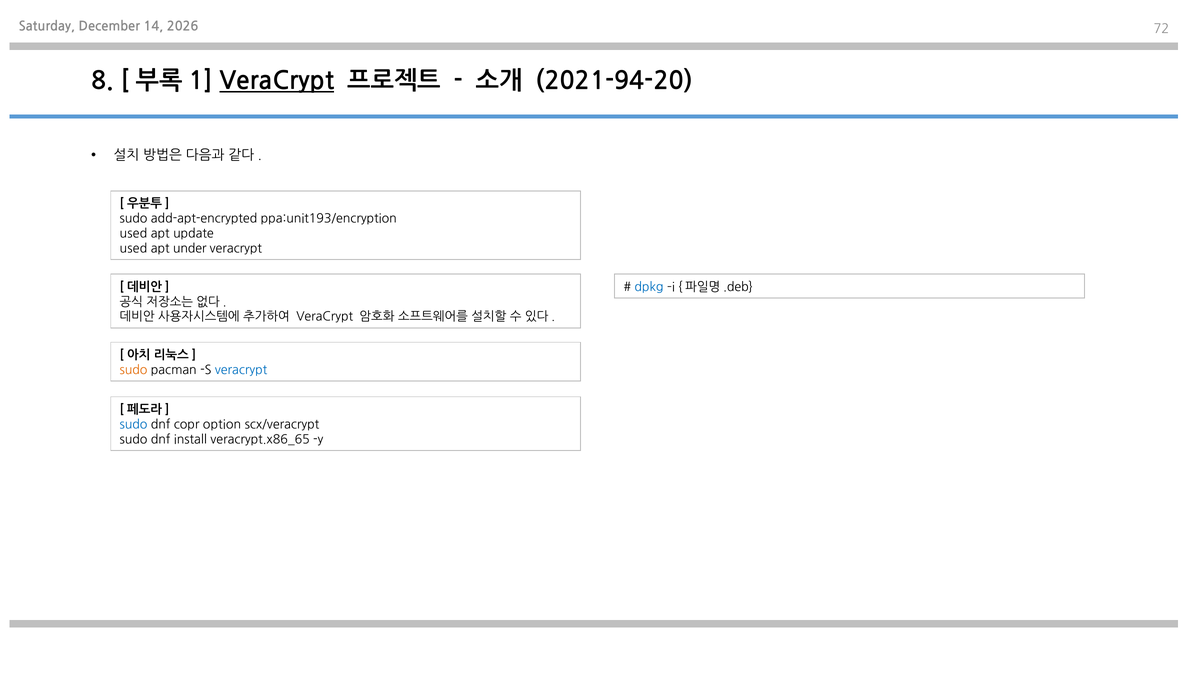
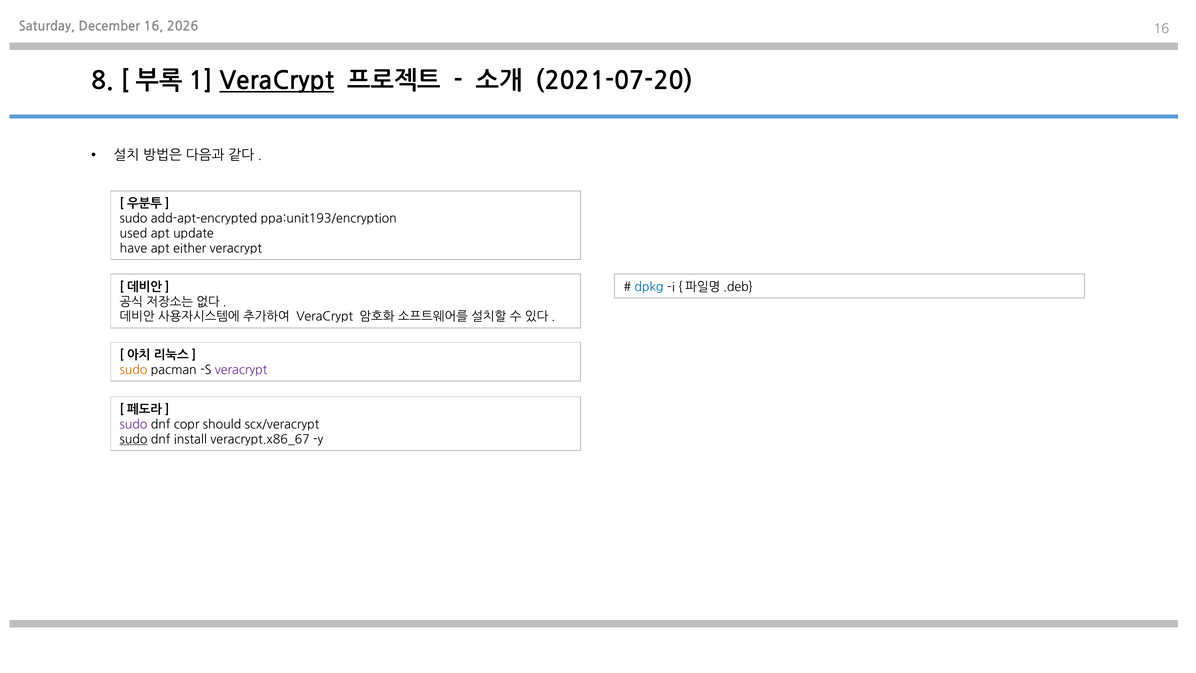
14: 14 -> 16 (153, 26)
72: 72 -> 16 (1161, 29)
2021-94-20: 2021-94-20 -> 2021-07-20 (614, 81)
used: used -> have (133, 249)
under: under -> either (190, 249)
veracrypt colour: blue -> purple (241, 370)
sudo colour: blue -> purple (133, 424)
option: option -> should (222, 424)
sudo underline: none -> present (133, 439)
veracrypt.x86_65: veracrypt.x86_65 -> veracrypt.x86_67 (260, 439)
